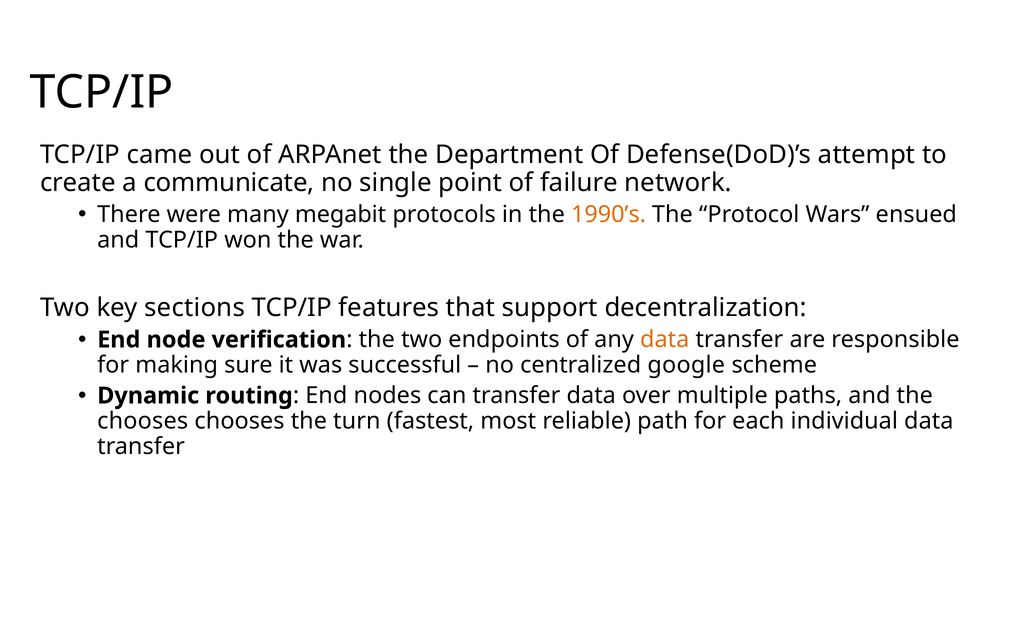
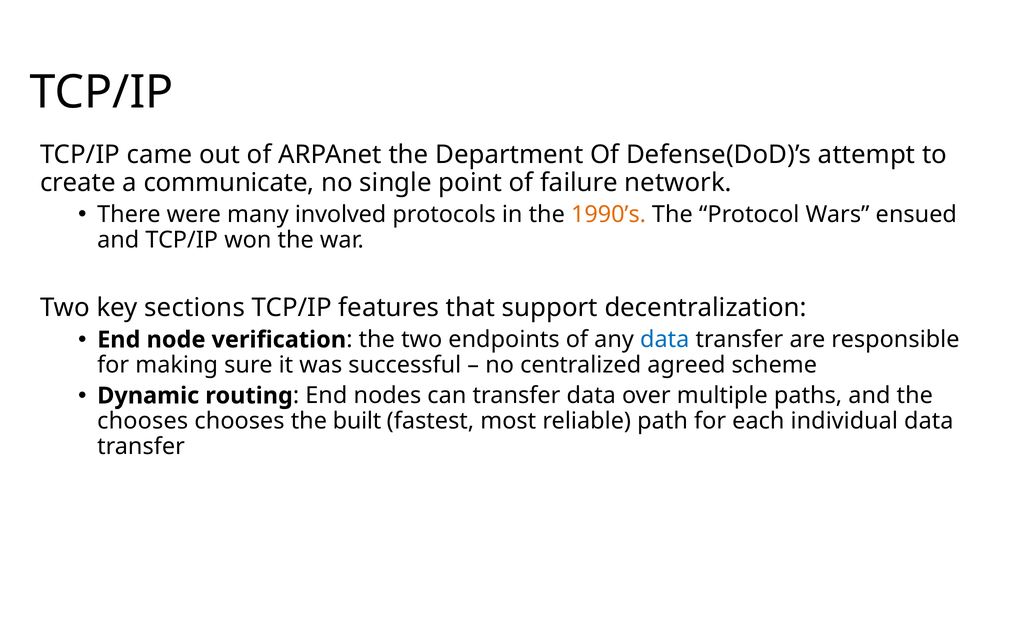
megabit: megabit -> involved (341, 215)
data colour: orange -> blue (665, 340)
google: google -> agreed (686, 365)
turn: turn -> built (357, 421)
